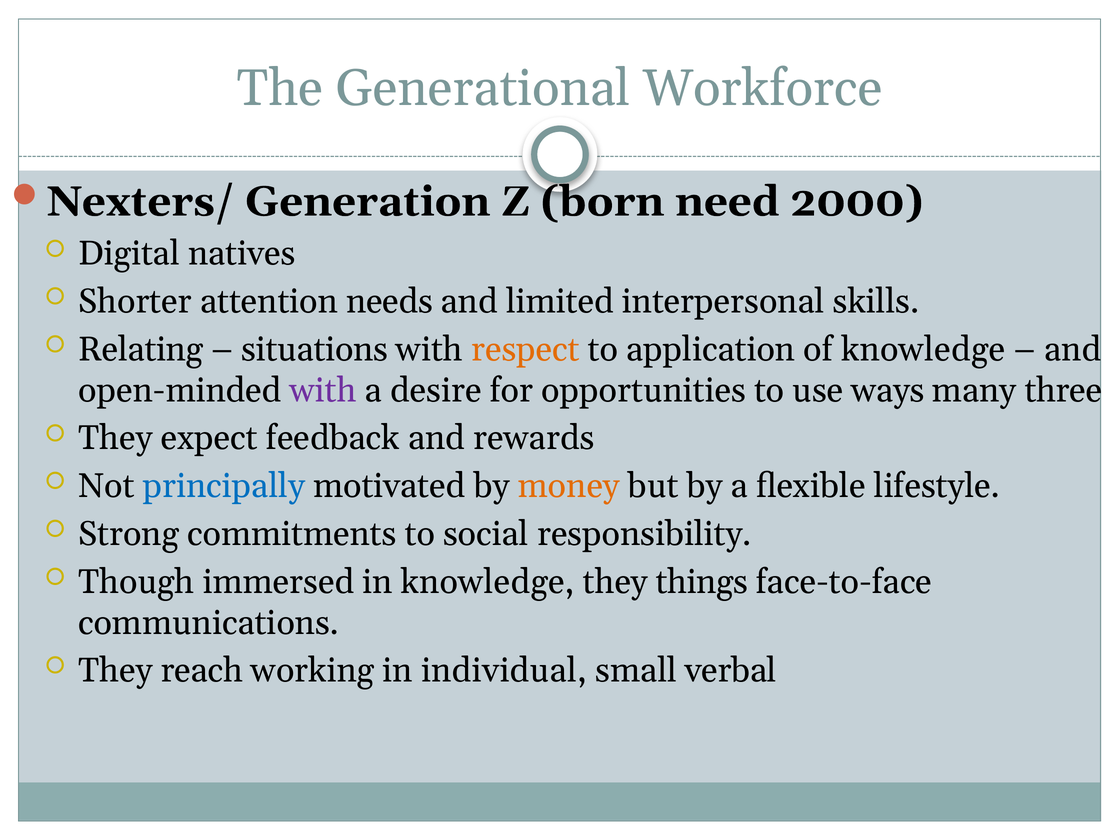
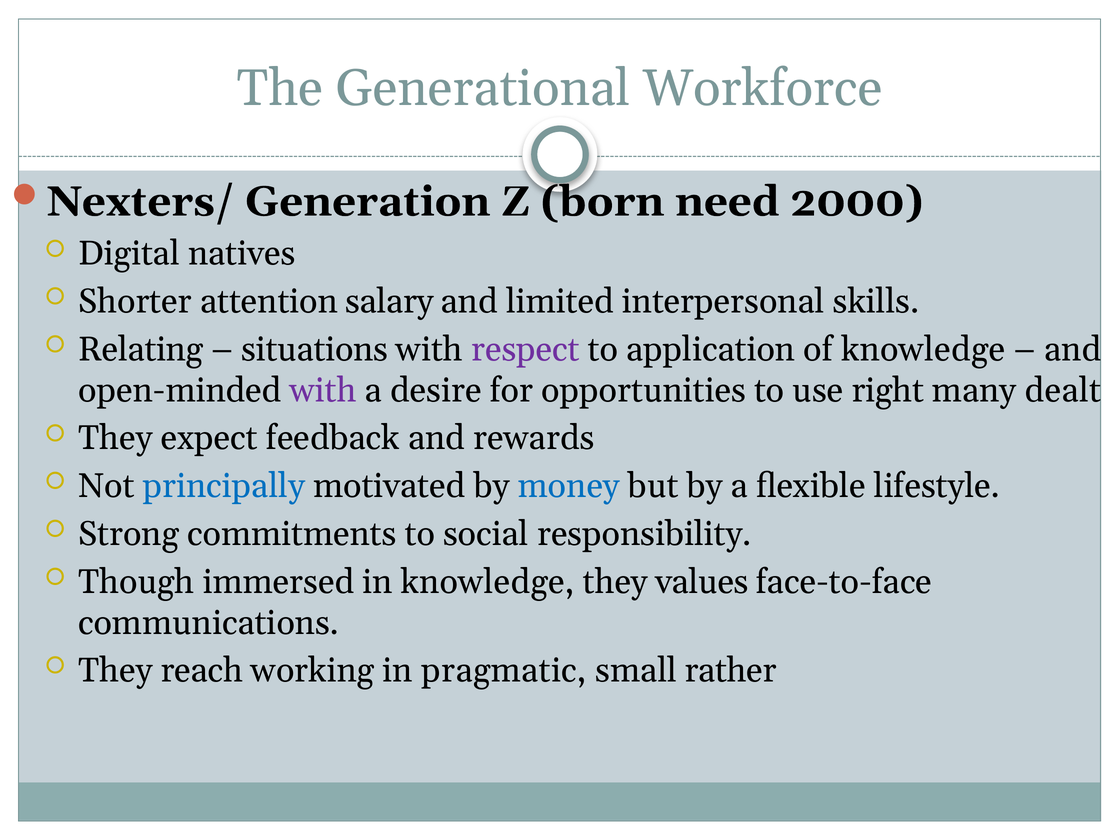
needs: needs -> salary (390, 302)
respect colour: orange -> purple (525, 349)
ways: ways -> right (888, 390)
three: three -> dealt (1063, 390)
money colour: orange -> blue (569, 486)
things: things -> values (702, 582)
individual: individual -> pragmatic (504, 671)
verbal: verbal -> rather (731, 671)
